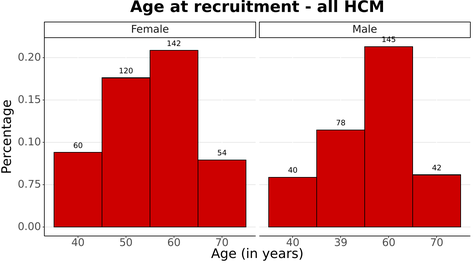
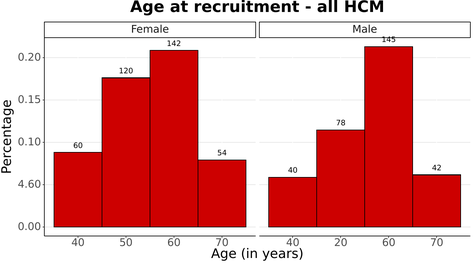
0.75: 0.75 -> 4.60 (29, 184)
39: 39 -> 20 (341, 242)
